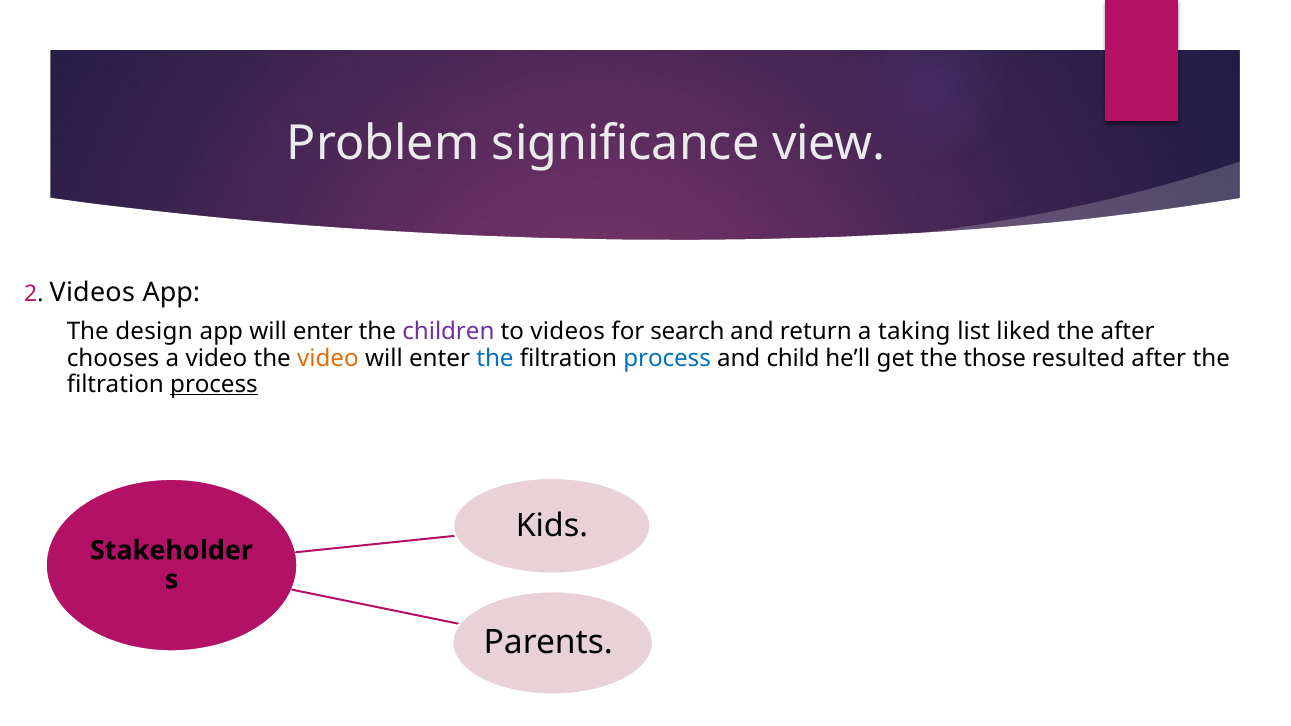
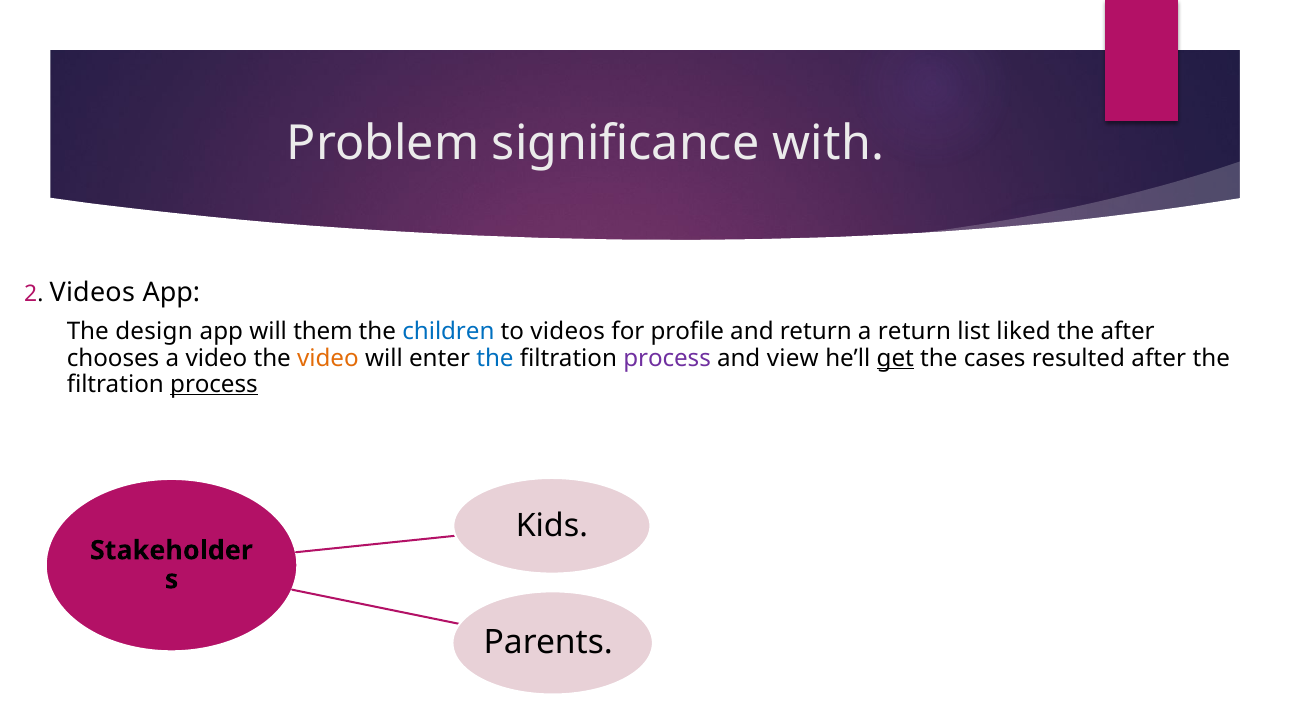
view: view -> with (828, 144)
app will enter: enter -> them (323, 332)
children colour: purple -> blue (448, 332)
search: search -> profile (687, 332)
a taking: taking -> return (914, 332)
process colour: blue -> purple (667, 358)
child: child -> view (793, 358)
get underline: none -> present (895, 358)
those: those -> cases (995, 358)
